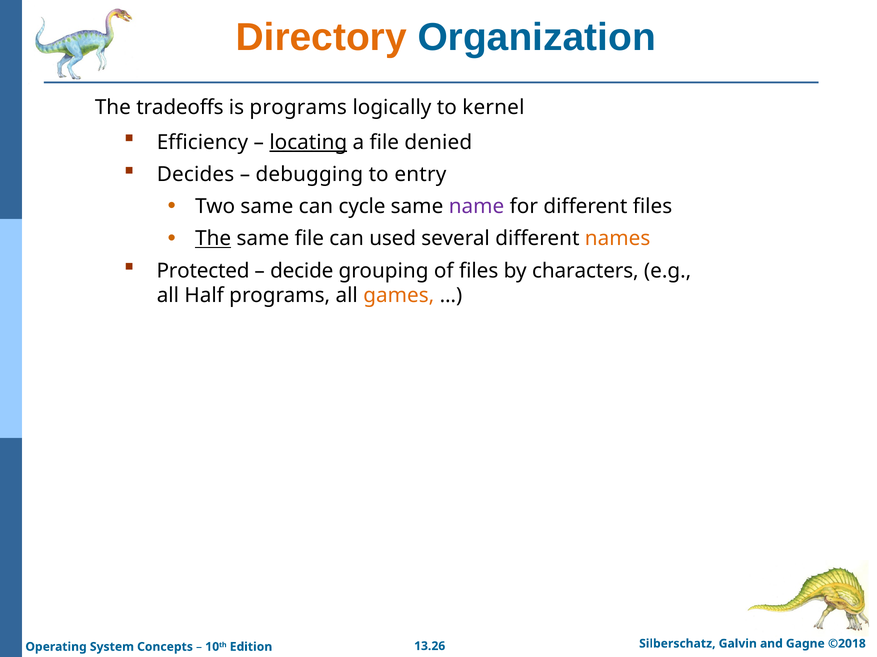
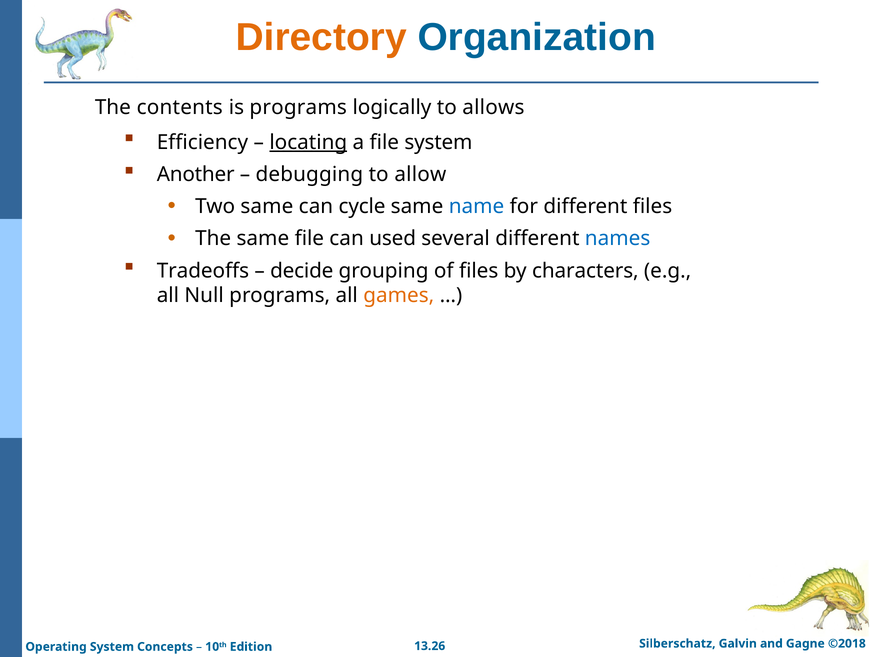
tradeoffs: tradeoffs -> contents (180, 108)
kernel: kernel -> allows (493, 108)
file denied: denied -> system (438, 143)
Decides: Decides -> Another (196, 175)
entry: entry -> allow (420, 175)
name colour: purple -> blue (477, 207)
The underline: present -> none (213, 239)
names colour: orange -> blue (618, 239)
Protected: Protected -> Tradeoffs (203, 271)
Half: Half -> Null (204, 296)
